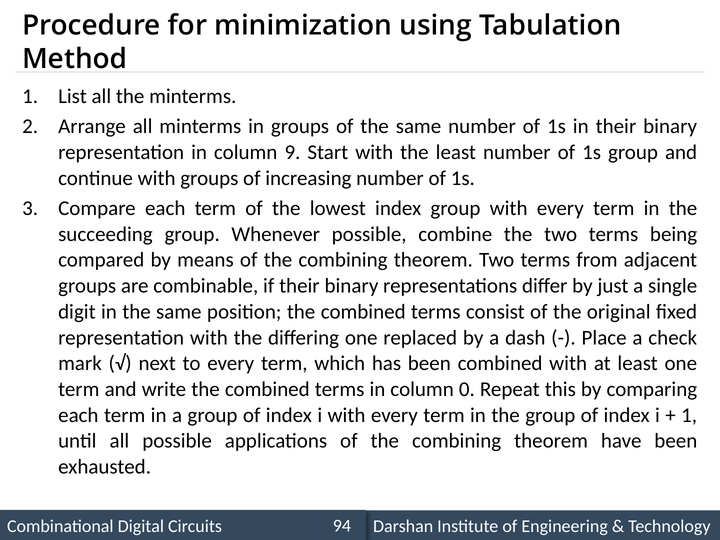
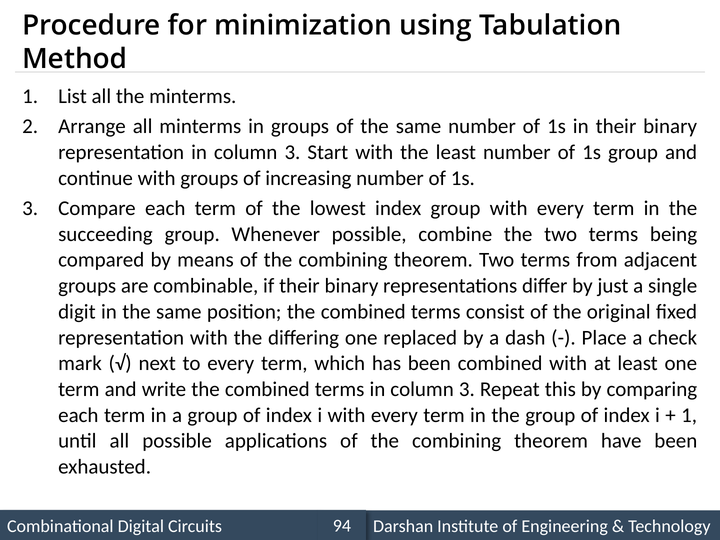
representation in column 9: 9 -> 3 (292, 152)
terms in column 0: 0 -> 3 (467, 389)
